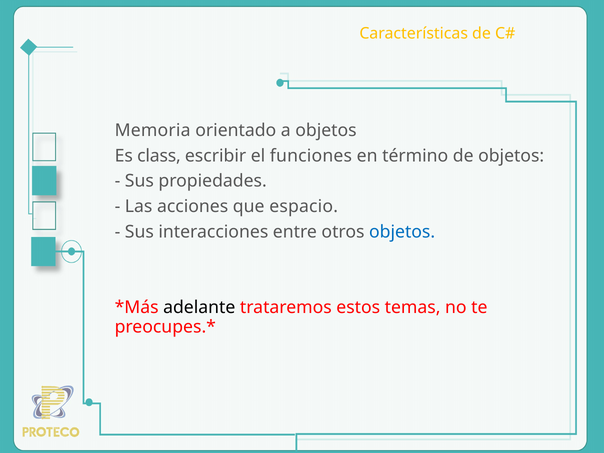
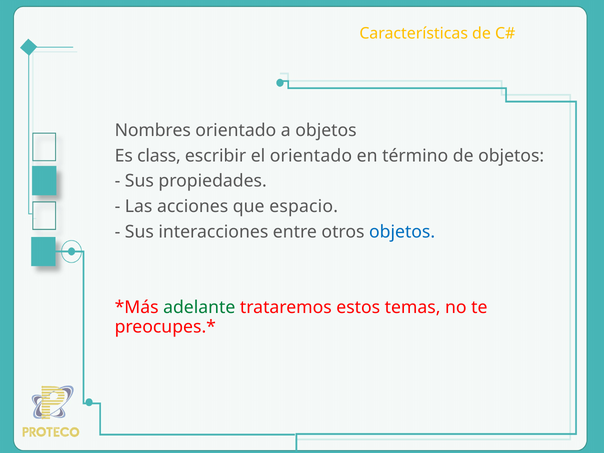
Memoria: Memoria -> Nombres (153, 130)
el funciones: funciones -> orientado (311, 156)
adelante colour: black -> green (199, 308)
